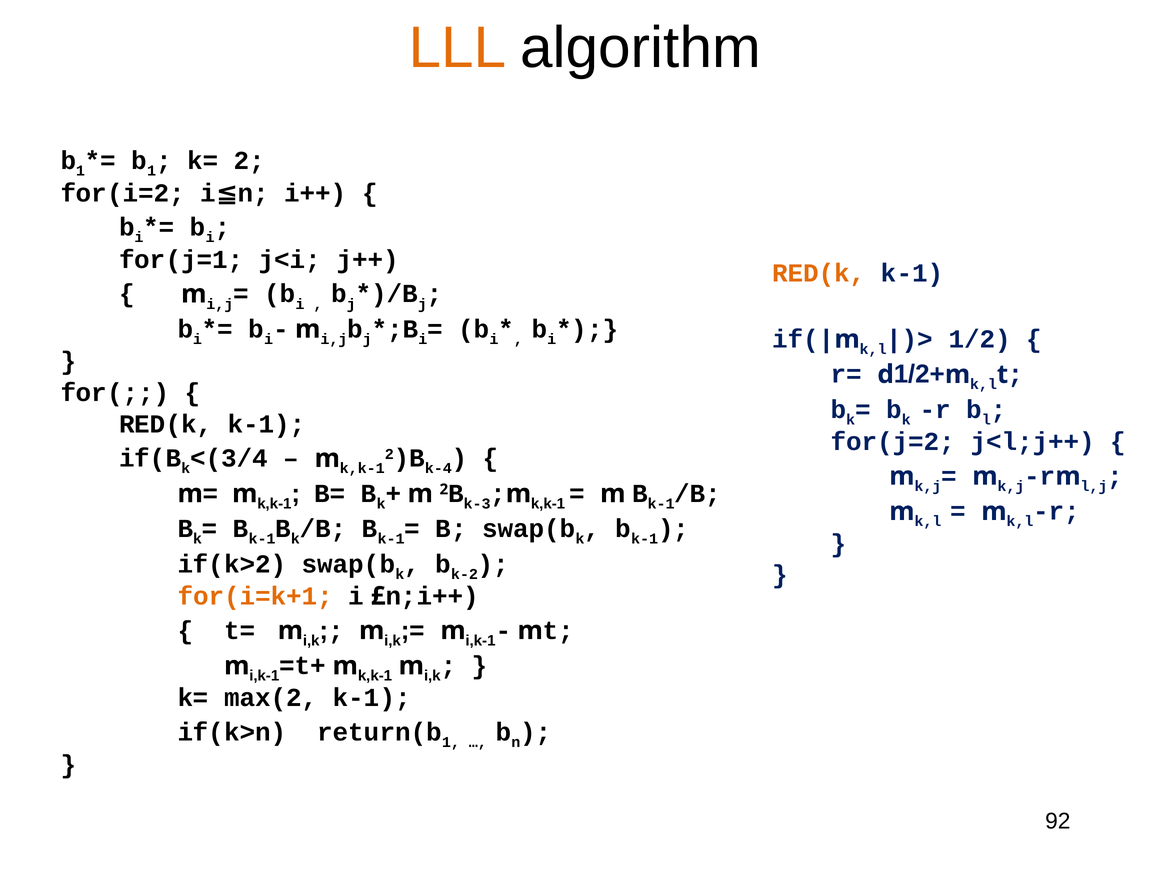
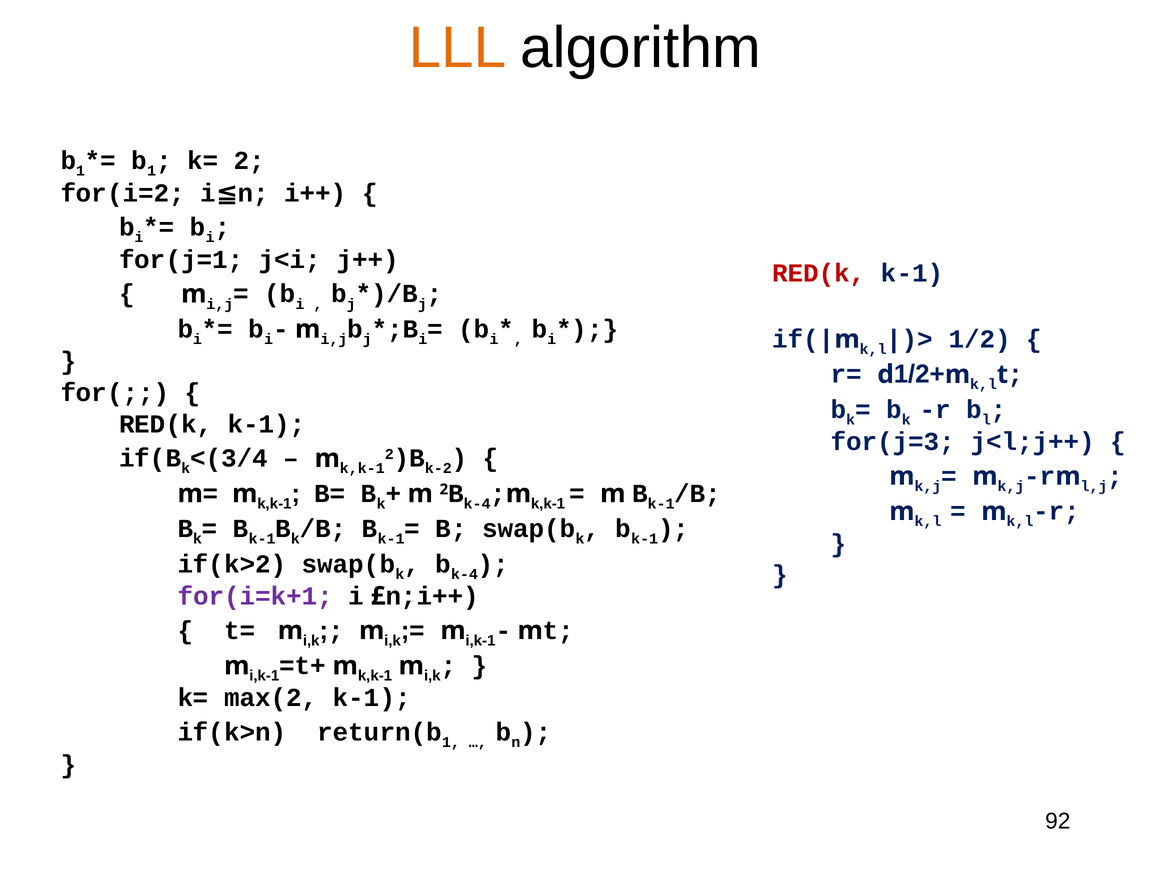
RED(k colour: orange -> red (819, 273)
for(j=2: for(j=2 -> for(j=3 (893, 441)
k-4: k-4 -> k-2 (438, 468)
k-3: k-3 -> k-4 (477, 503)
b k-2: k-2 -> k-4 (464, 574)
for(i=k+1 colour: orange -> purple (255, 596)
